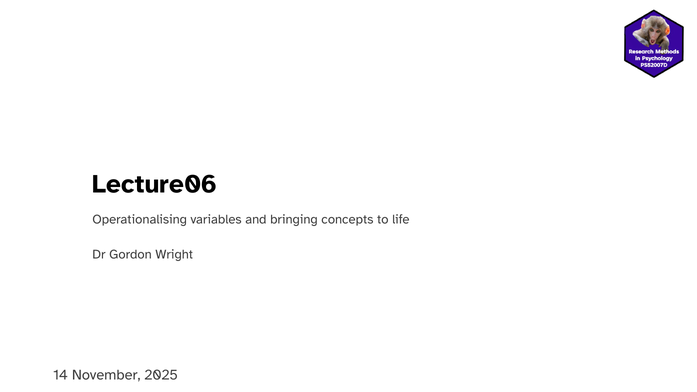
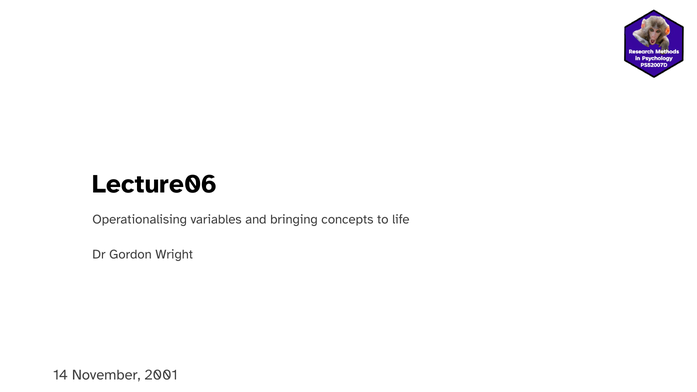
2025: 2025 -> 2001 (161, 375)
